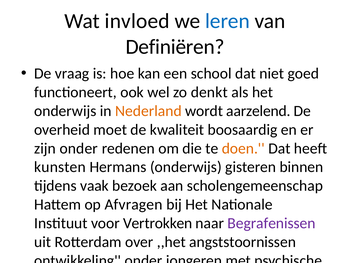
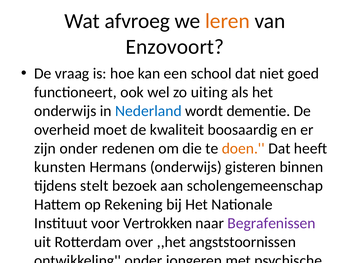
invloed: invloed -> afvroeg (137, 21)
leren colour: blue -> orange (227, 21)
Definiëren: Definiëren -> Enzovoort (175, 47)
denkt: denkt -> uiting (209, 92)
Nederland colour: orange -> blue (148, 111)
aarzelend: aarzelend -> dementie (258, 111)
vaak: vaak -> stelt (94, 185)
Afvragen: Afvragen -> Rekening (134, 204)
